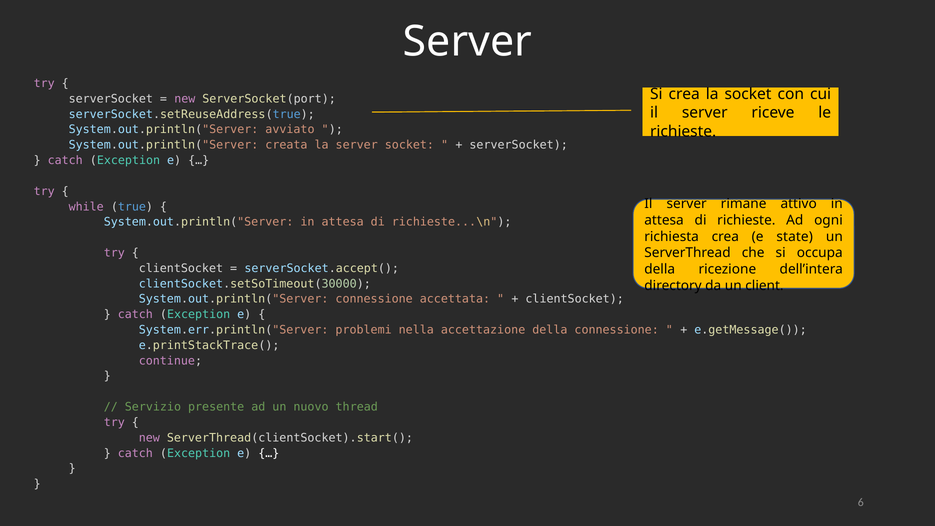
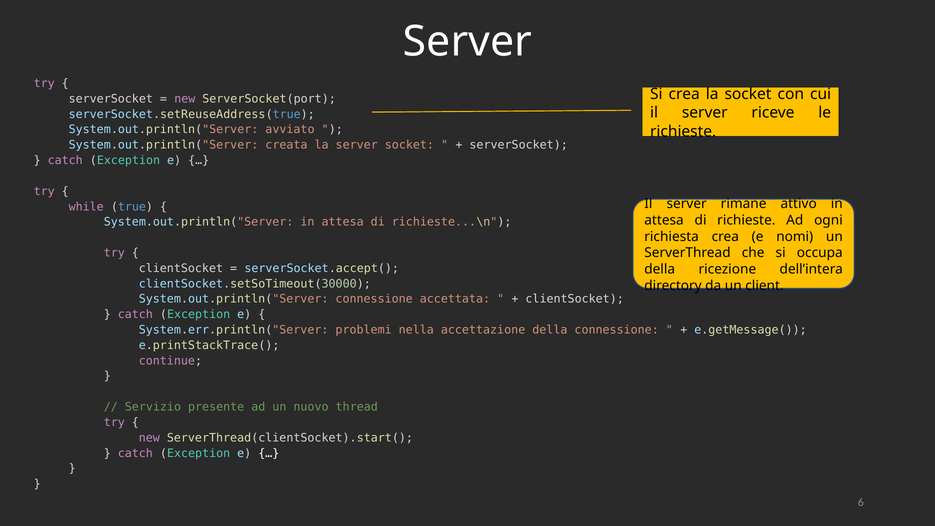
state: state -> nomi (795, 236)
